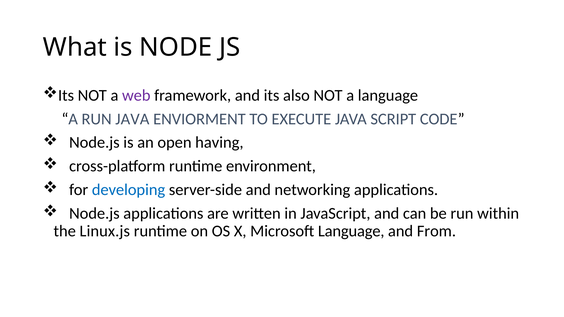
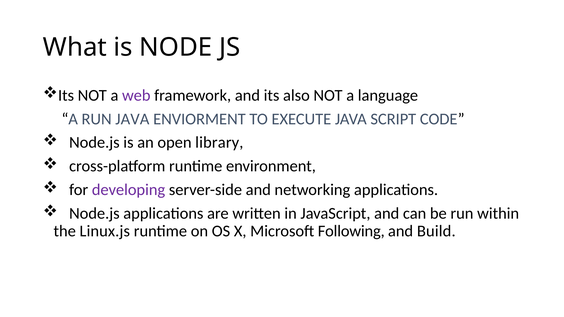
having: having -> library (219, 143)
developing colour: blue -> purple (129, 190)
Microsoft Language: Language -> Following (351, 231)
From: From -> Build (436, 231)
